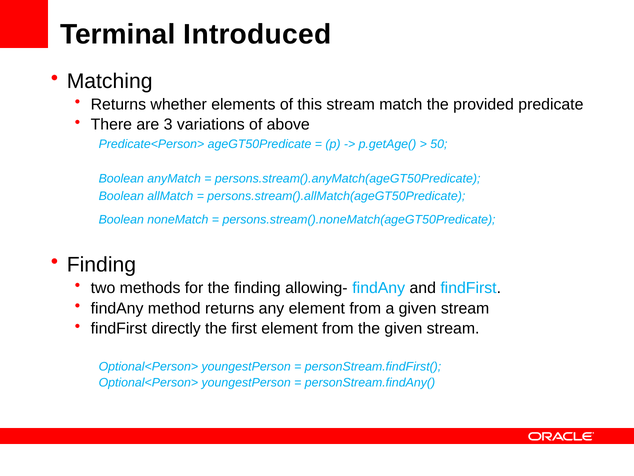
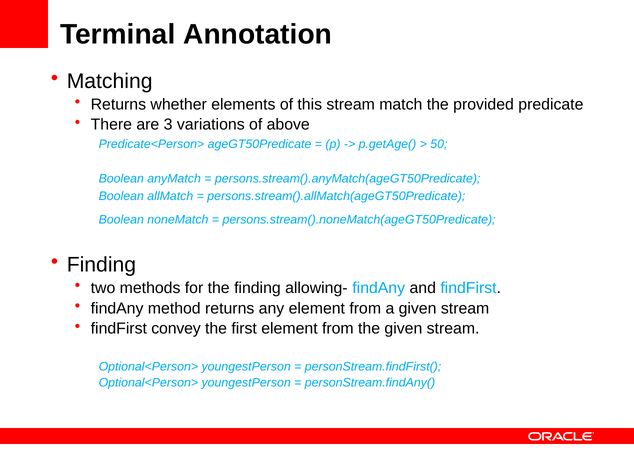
Introduced: Introduced -> Annotation (258, 35)
directly: directly -> convey (176, 328)
